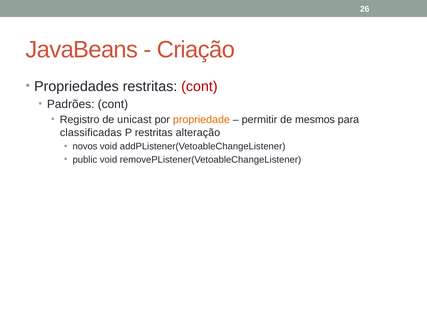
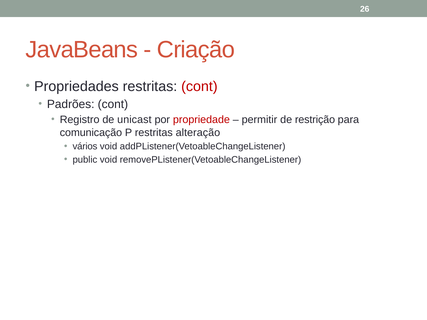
propriedade colour: orange -> red (201, 120)
mesmos: mesmos -> restrição (315, 120)
classificadas: classificadas -> comunicação (91, 133)
novos: novos -> vários (85, 147)
